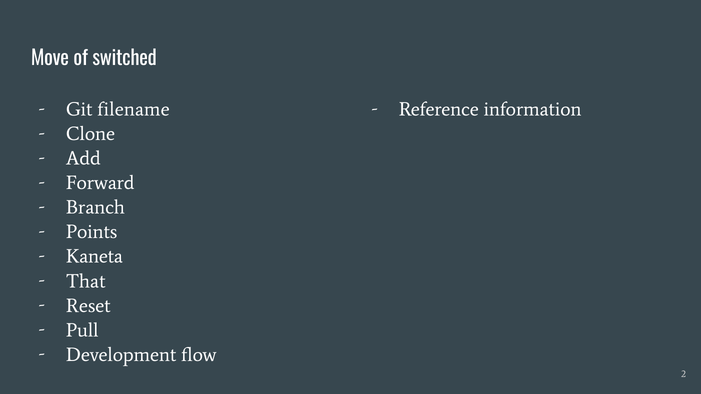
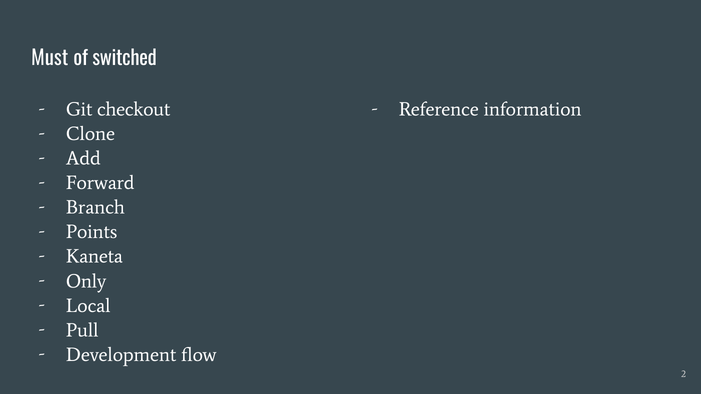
Move: Move -> Must (50, 59)
filename: filename -> checkout (134, 110)
That: That -> Only (86, 281)
Reset: Reset -> Local (88, 306)
